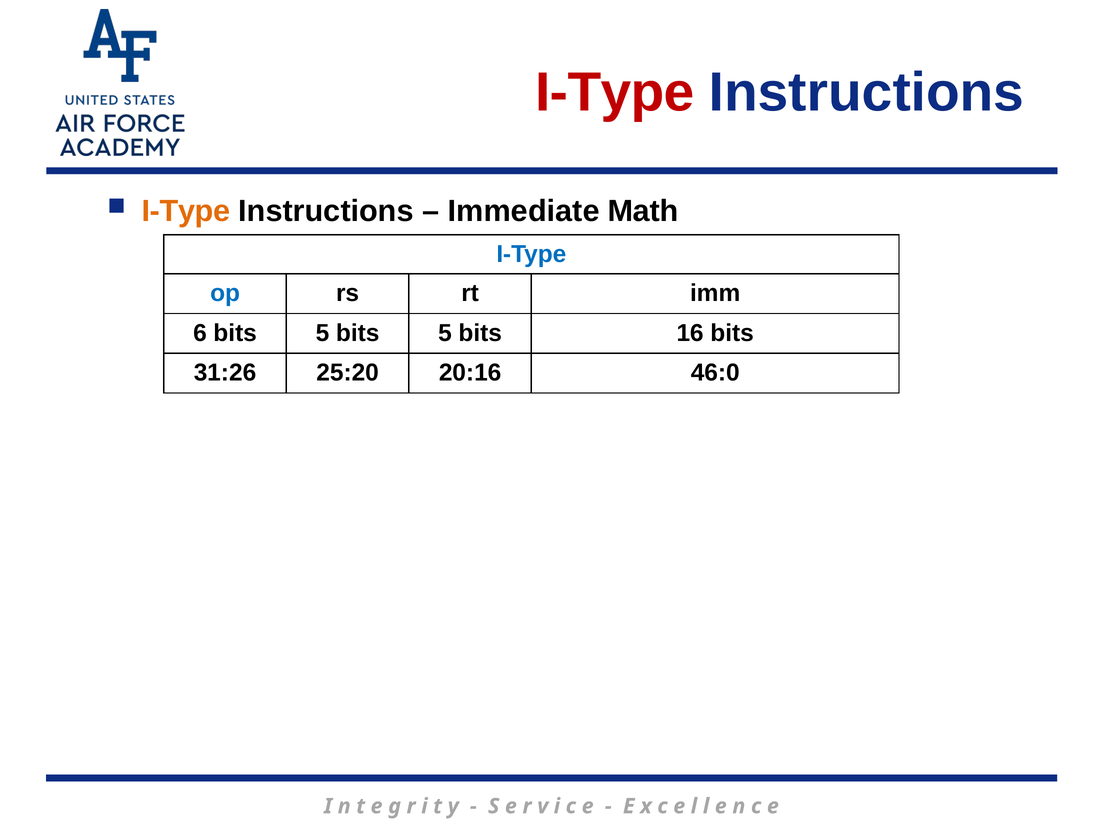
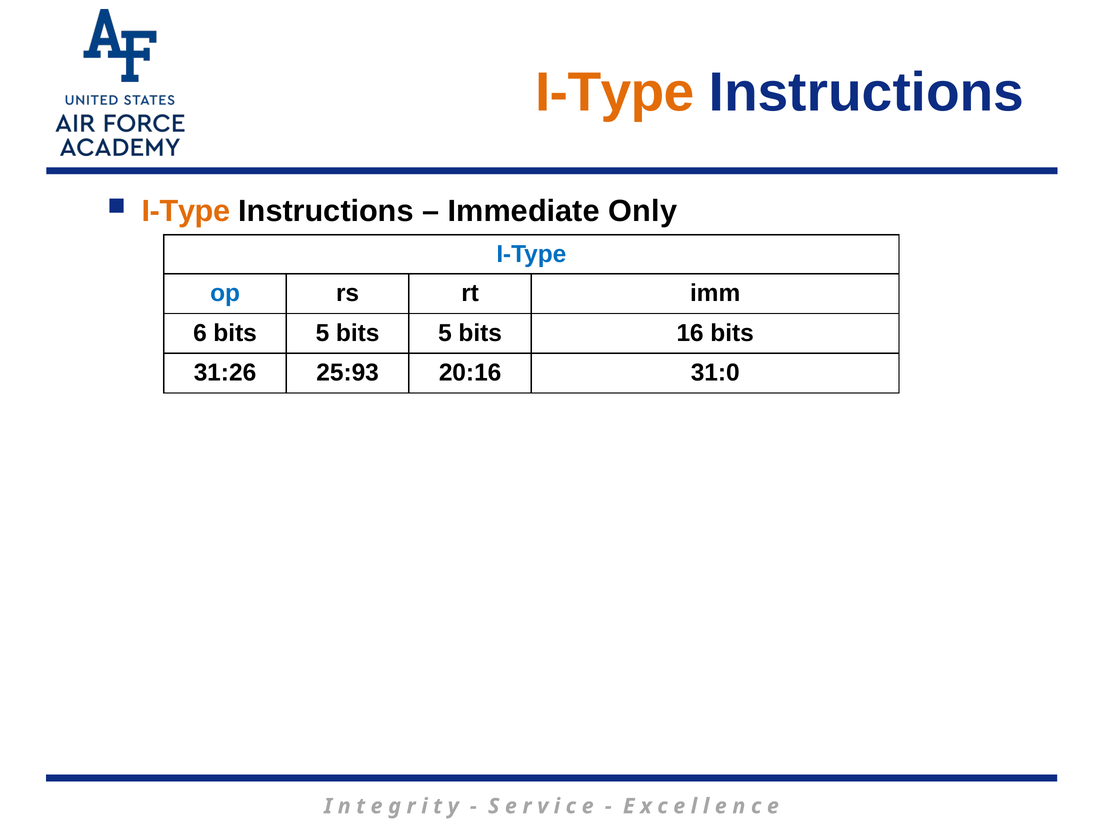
I-Type colour: red -> orange (615, 93)
Math: Math -> Only (643, 211)
25:20: 25:20 -> 25:93 (348, 373)
46:0: 46:0 -> 31:0 (715, 373)
